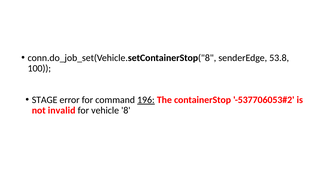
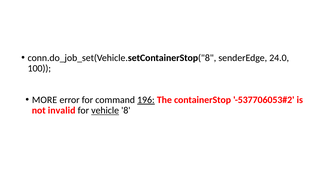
53.8: 53.8 -> 24.0 (279, 58)
STAGE: STAGE -> MORE (45, 100)
vehicle underline: none -> present (105, 110)
